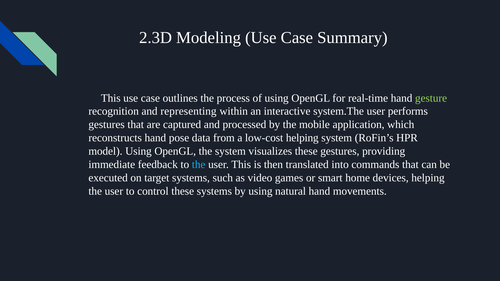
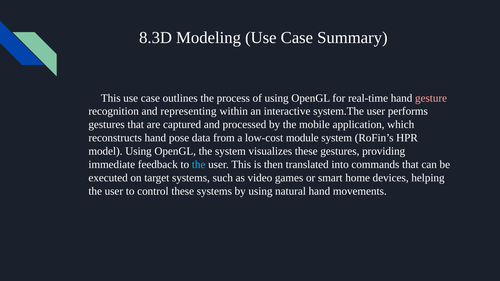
2.3D: 2.3D -> 8.3D (156, 38)
gesture colour: light green -> pink (431, 98)
low-cost helping: helping -> module (302, 138)
